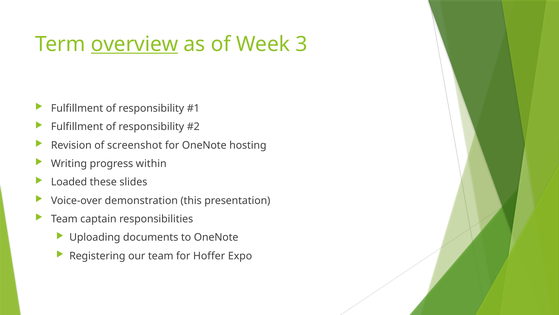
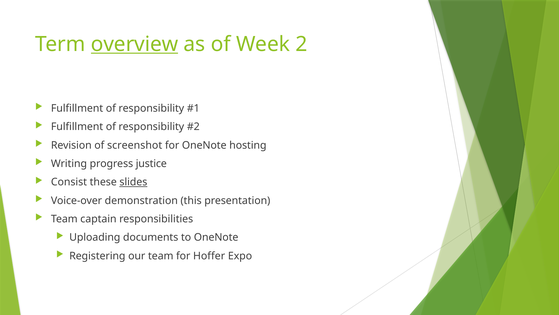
3: 3 -> 2 (301, 44)
within: within -> justice (151, 163)
Loaded: Loaded -> Consist (69, 182)
slides underline: none -> present (133, 182)
